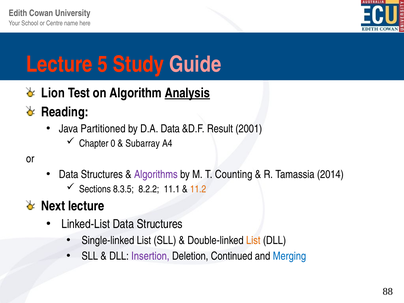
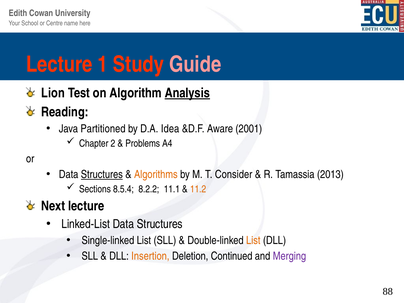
5: 5 -> 1 (103, 64)
D.A Data: Data -> Idea (170, 129)
Result: Result -> Aware (220, 129)
0: 0 -> 2 (113, 144)
Subarray: Subarray -> Problems (143, 144)
Structures underline: none -> present (102, 174)
Algorithms colour: purple -> orange (156, 174)
Counting: Counting -> Consider (234, 174)
2014: 2014 -> 2013 (330, 174)
8.3.5: 8.3.5 -> 8.5.4 (123, 189)
Insertion colour: purple -> orange (150, 256)
Merging colour: blue -> purple (289, 256)
